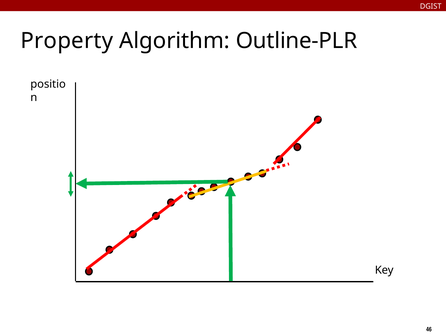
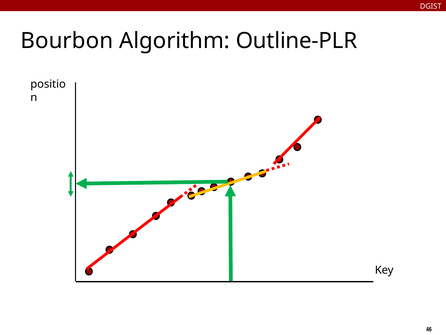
Property: Property -> Bourbon (67, 41)
